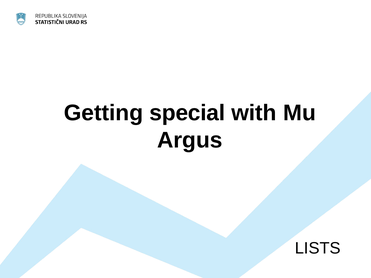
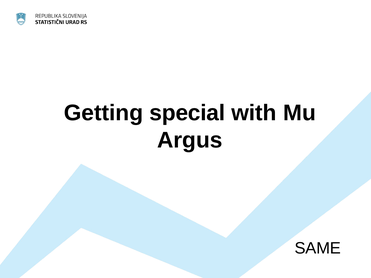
LISTS: LISTS -> SAME (318, 248)
